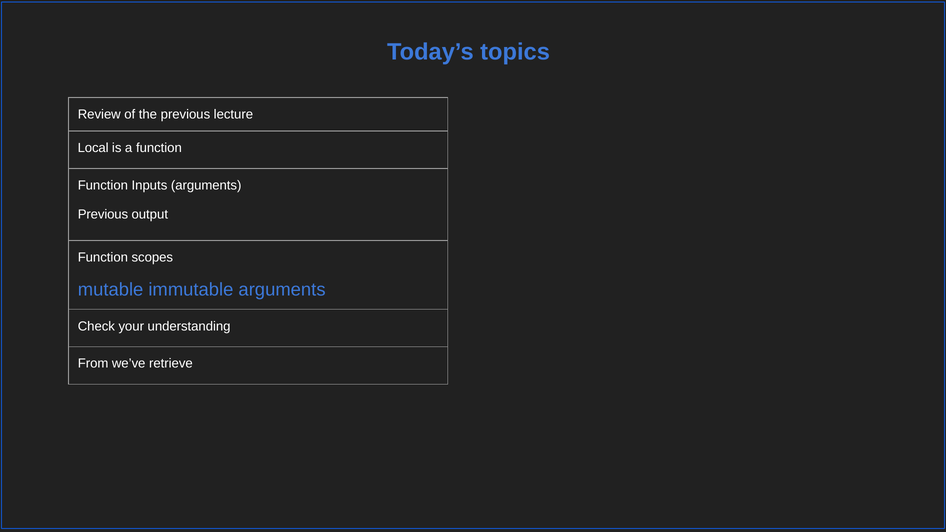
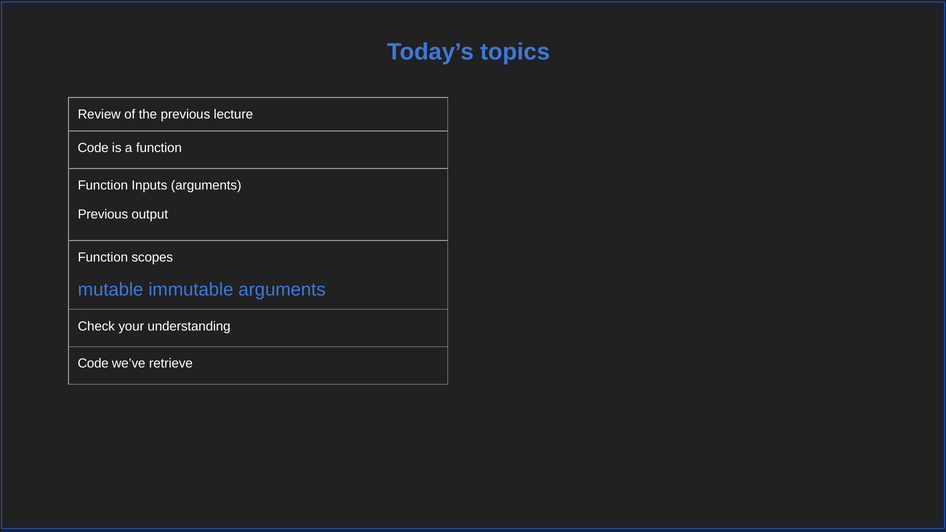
Local: Local -> Code (93, 148)
From: From -> Code (93, 364)
